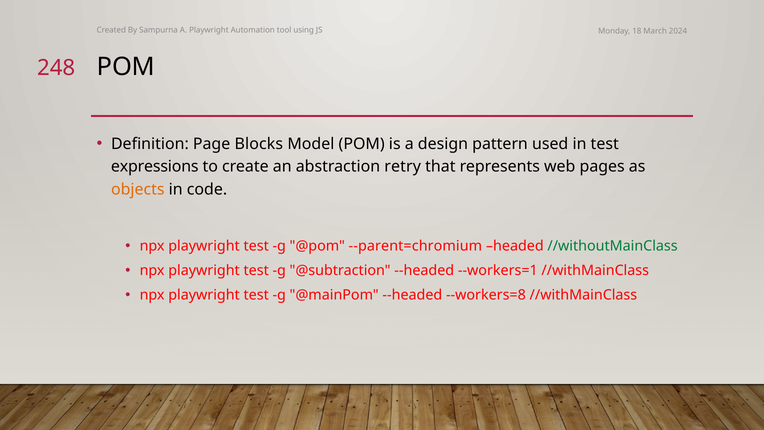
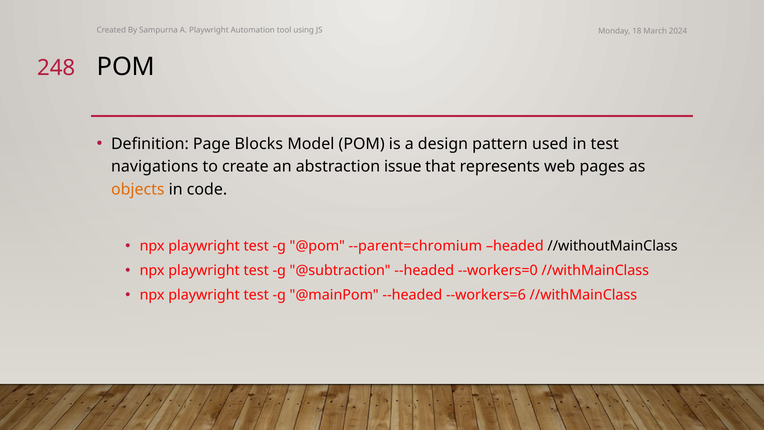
expressions: expressions -> navigations (155, 167)
retry: retry -> issue (403, 167)
//withoutMainClass colour: green -> black (613, 246)
--workers=1: --workers=1 -> --workers=0 (498, 270)
--workers=8: --workers=8 -> --workers=6 (486, 295)
